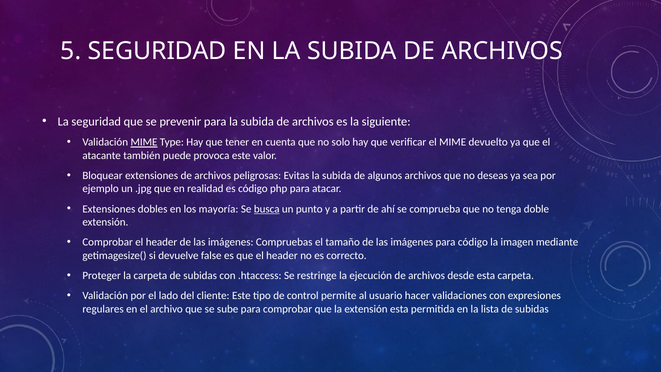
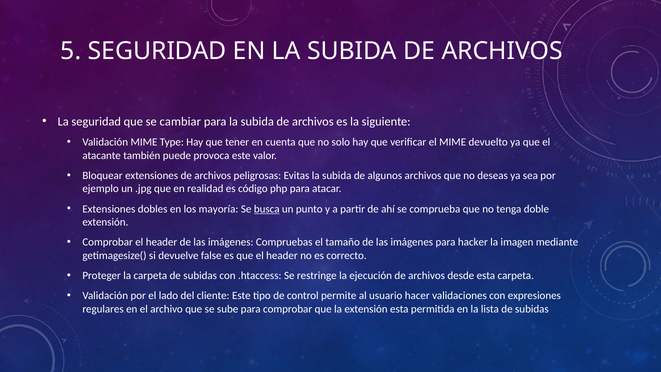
prevenir: prevenir -> cambiar (180, 121)
MIME underline: present -> none (144, 142)
para código: código -> hacker (473, 242)
